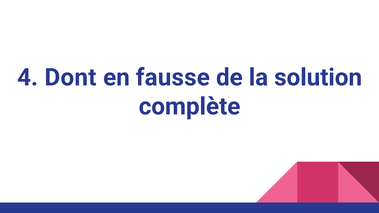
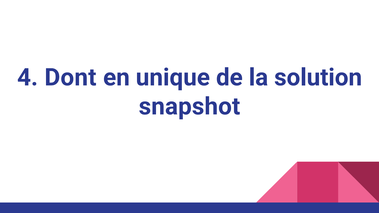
fausse: fausse -> unique (173, 77)
complète: complète -> snapshot (189, 107)
